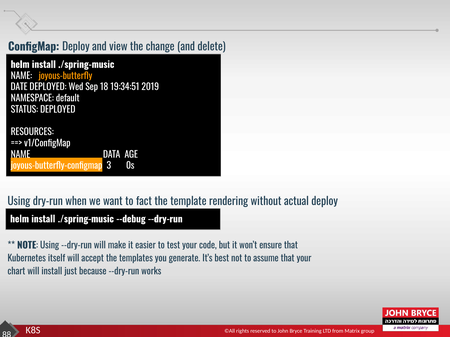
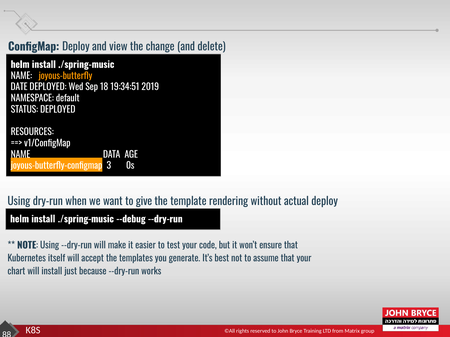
fact: fact -> give (144, 202)
